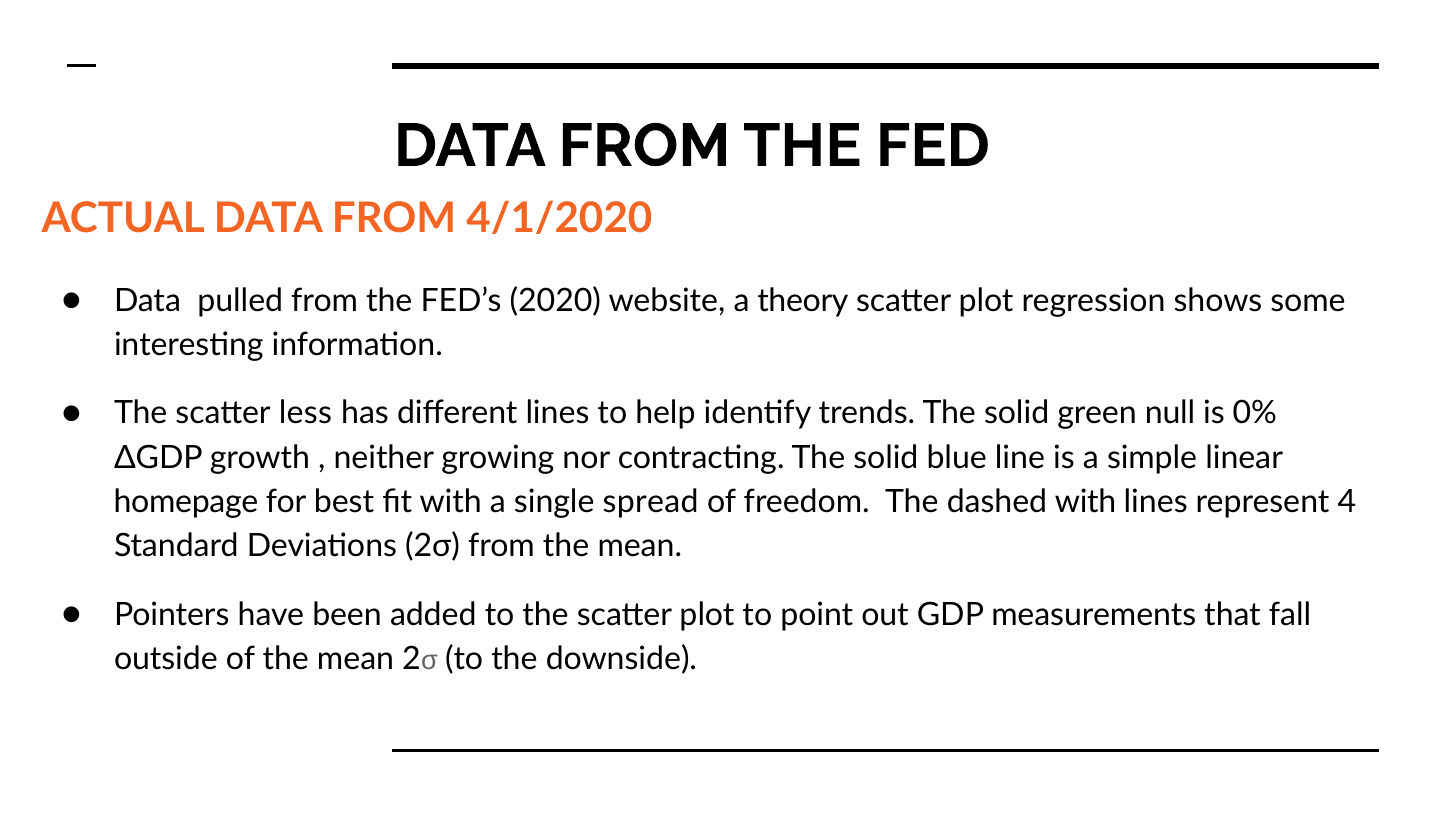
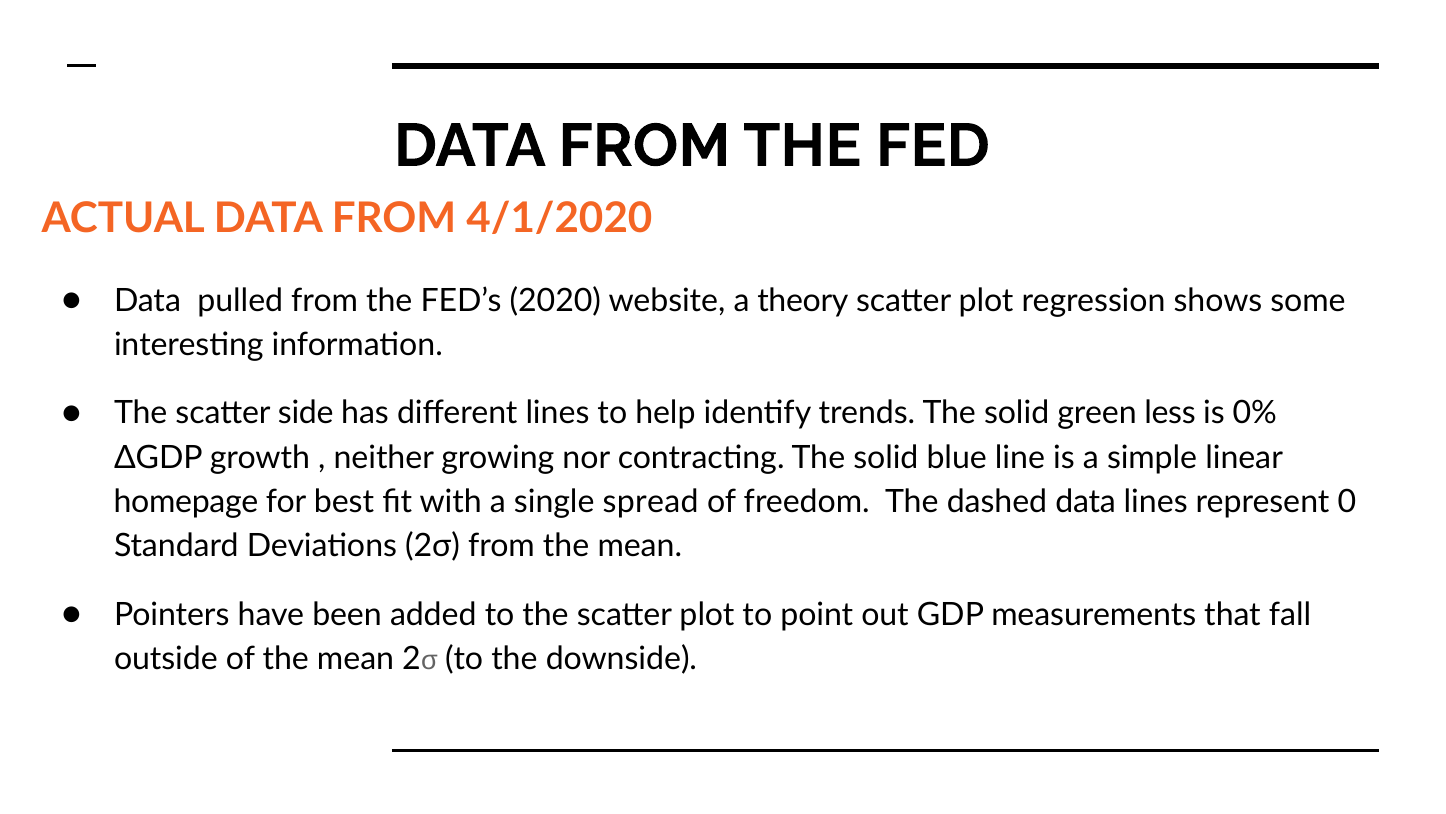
less: less -> side (306, 413)
null: null -> less (1170, 413)
dashed with: with -> data (1086, 501)
4: 4 -> 0 (1347, 501)
